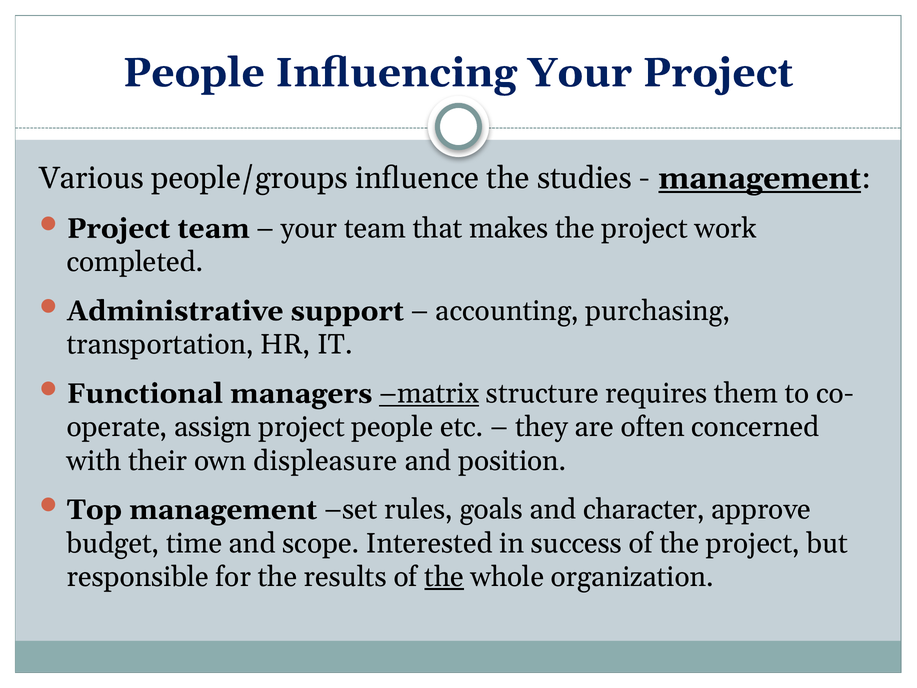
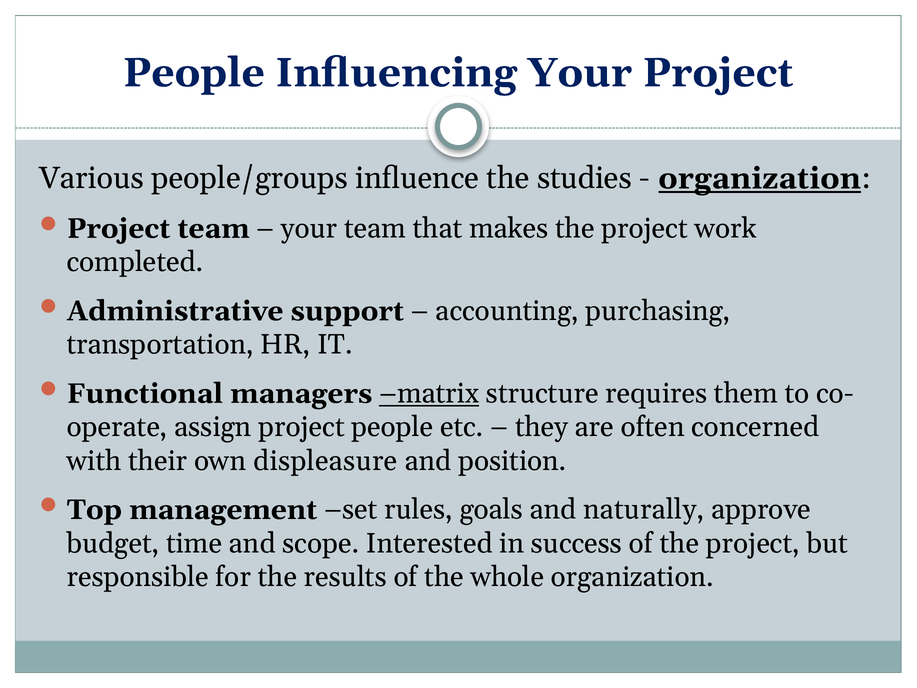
management: management -> organization (760, 178)
character: character -> naturally (644, 510)
the underline: present -> none (444, 577)
